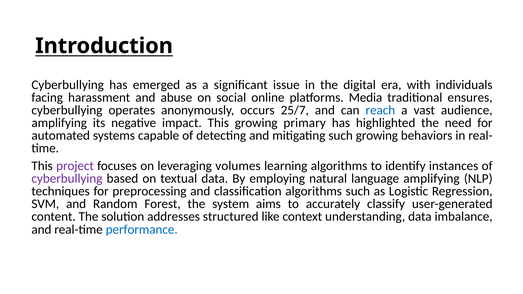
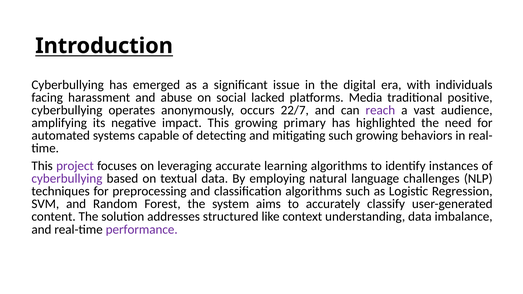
online: online -> lacked (268, 98)
ensures: ensures -> positive (470, 98)
25/7: 25/7 -> 22/7 (295, 110)
reach colour: blue -> purple (380, 110)
volumes: volumes -> accurate (238, 166)
language amplifying: amplifying -> challenges (432, 179)
performance colour: blue -> purple (142, 230)
